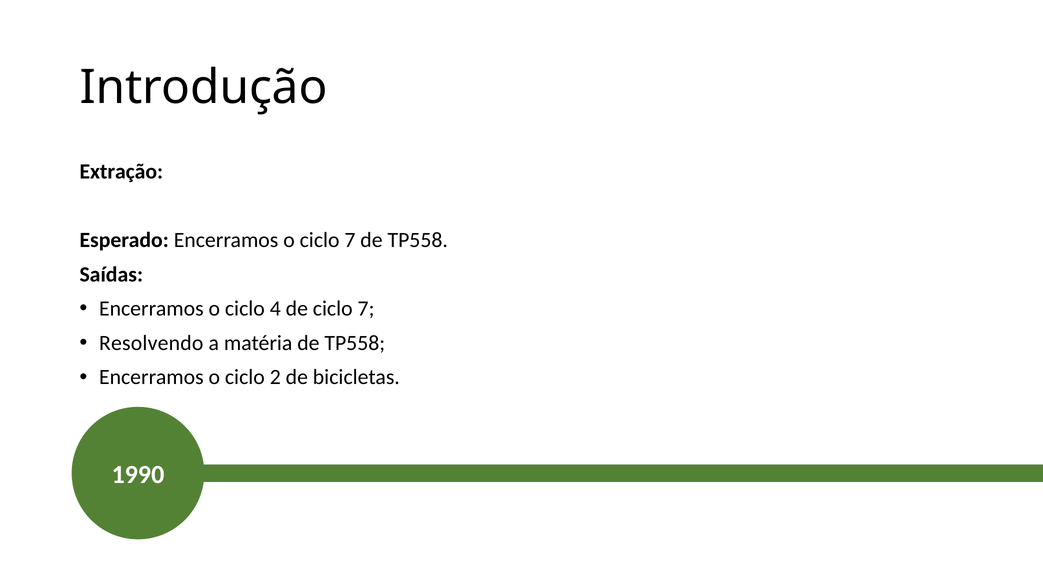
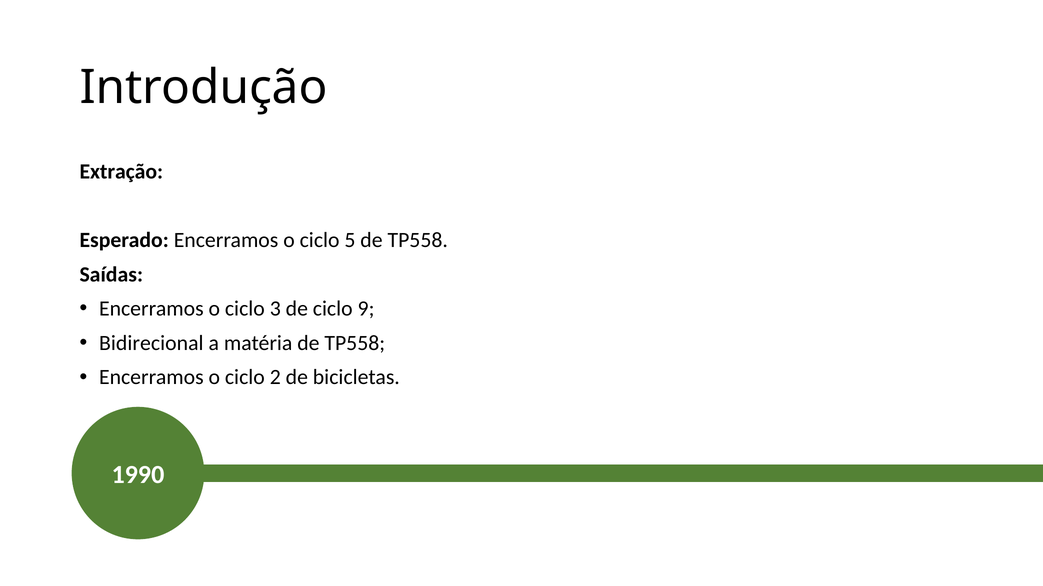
o ciclo 7: 7 -> 5 (350, 240)
4: 4 -> 3 (275, 309)
de ciclo 7: 7 -> 9 (366, 309)
Resolvendo: Resolvendo -> Bidirecional (151, 343)
